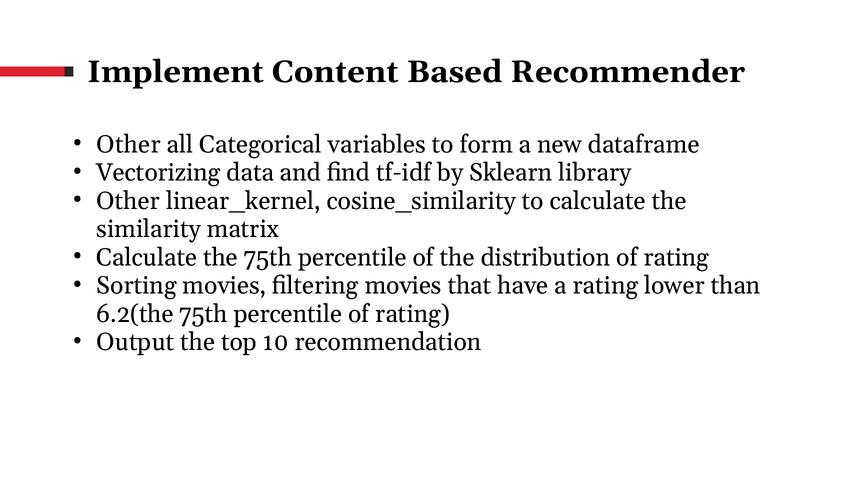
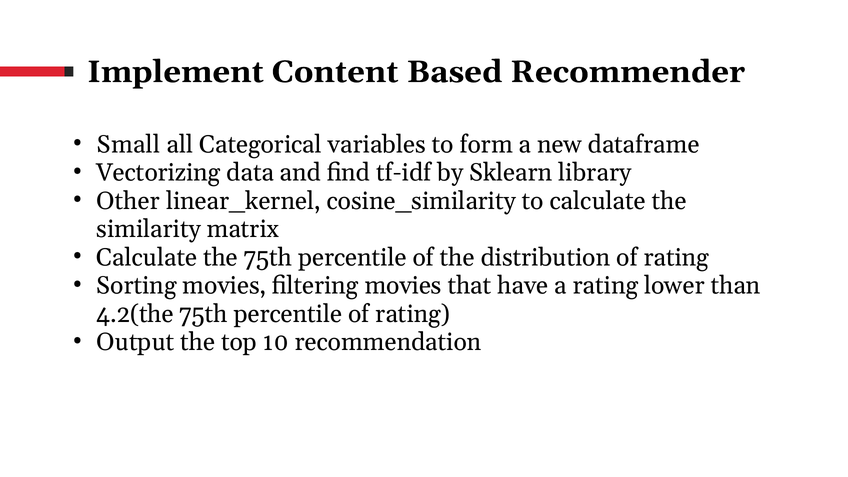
Other: Other -> Small (129, 145)
6.2(the: 6.2(the -> 4.2(the (135, 314)
